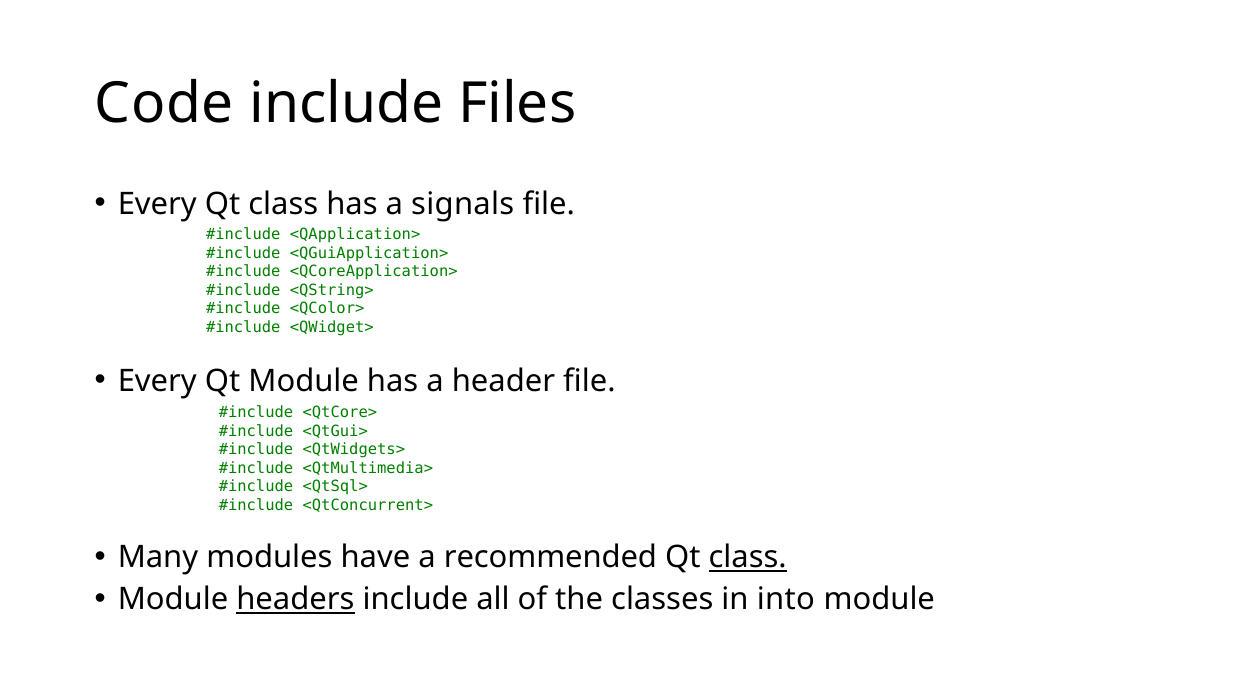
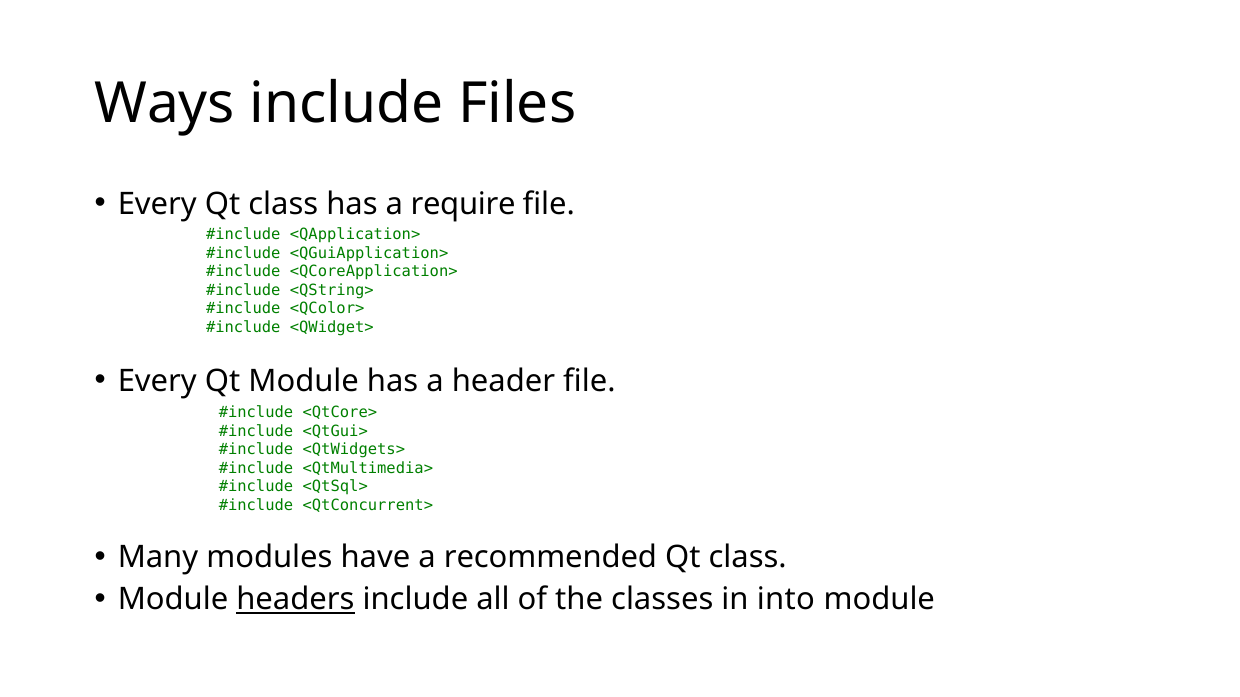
Code: Code -> Ways (165, 104)
signals: signals -> require (463, 204)
class underline: present -> none (748, 558)
